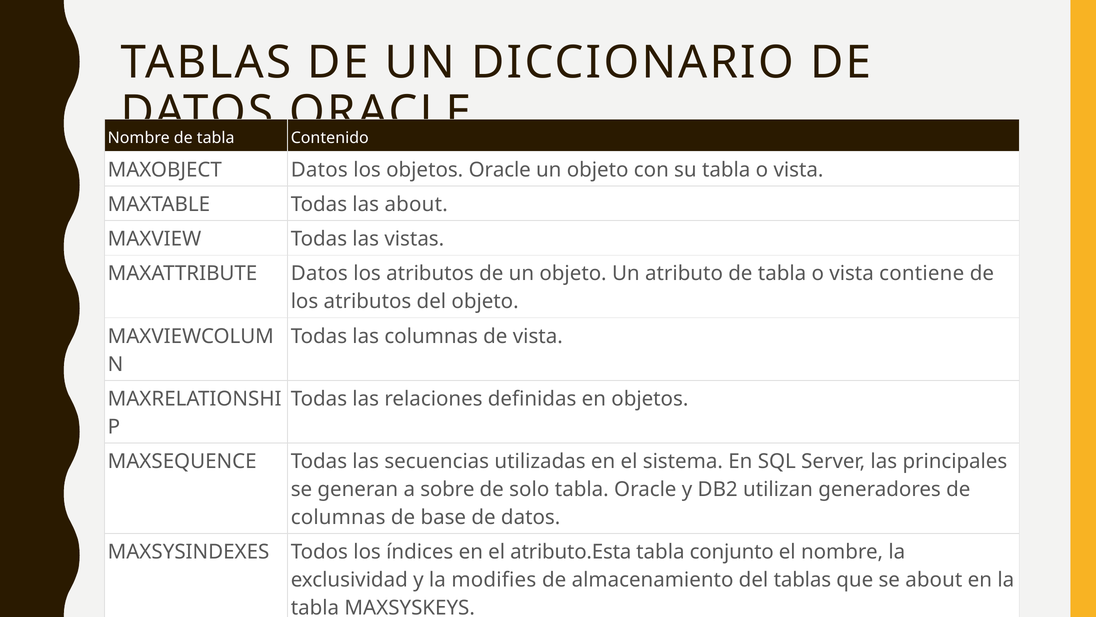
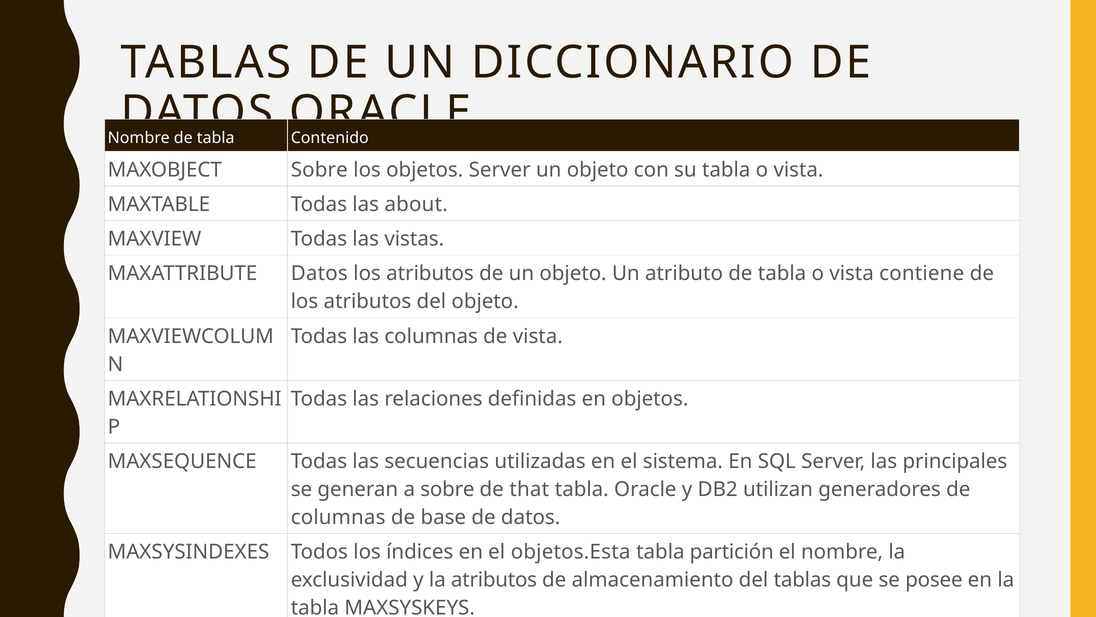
MAXOBJECT Datos: Datos -> Sobre (319, 170)
objetos Oracle: Oracle -> Server (500, 170)
solo: solo -> that (529, 489)
atributo.Esta: atributo.Esta -> objetos.Esta (571, 552)
conjunto: conjunto -> partición (732, 552)
la modifies: modifies -> atributos (494, 580)
se about: about -> posee (934, 580)
